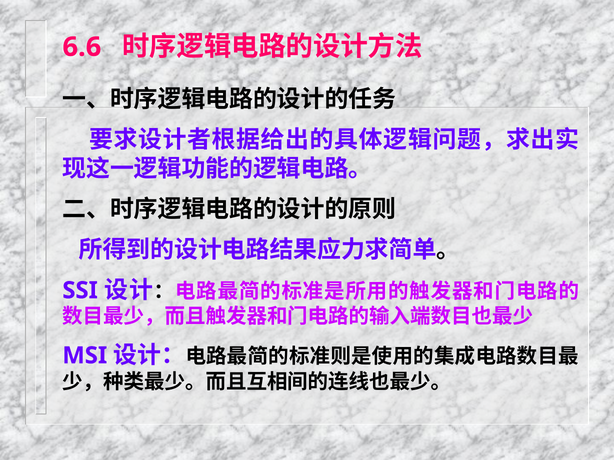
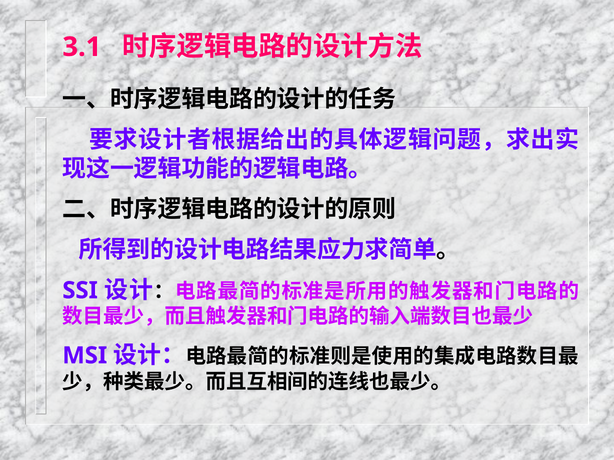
6.6: 6.6 -> 3.1 (82, 47)
